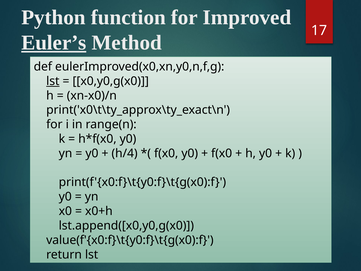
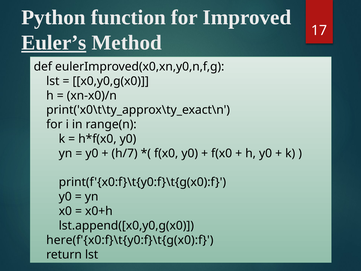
lst underline: present -> none (53, 81)
h/4: h/4 -> h/7 (125, 153)
value(f'{x0:f}\t{y0:f}\t{g(x0):f: value(f'{x0:f}\t{y0:f}\t{g(x0):f -> here(f'{x0:f}\t{y0:f}\t{g(x0):f (130, 240)
